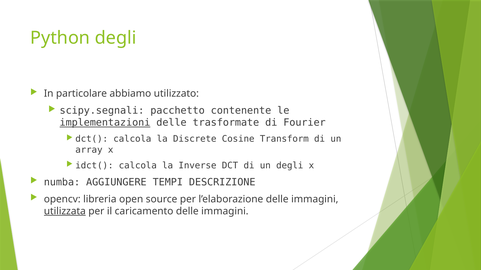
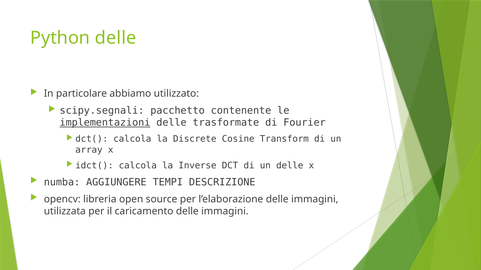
Python degli: degli -> delle (116, 38)
un degli: degli -> delle (290, 166)
utilizzata underline: present -> none (65, 212)
